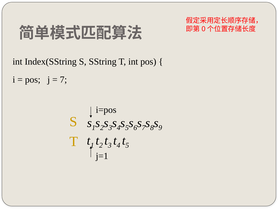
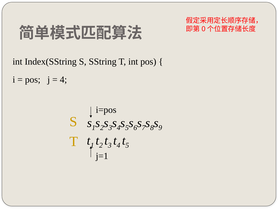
7: 7 -> 4 (63, 80)
